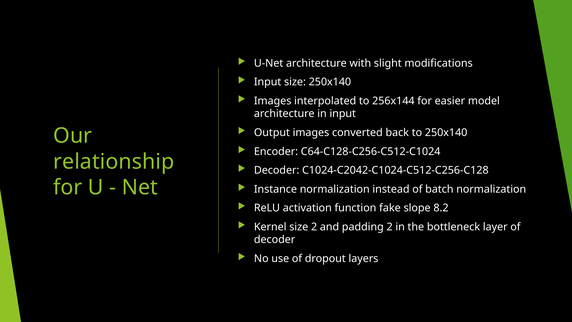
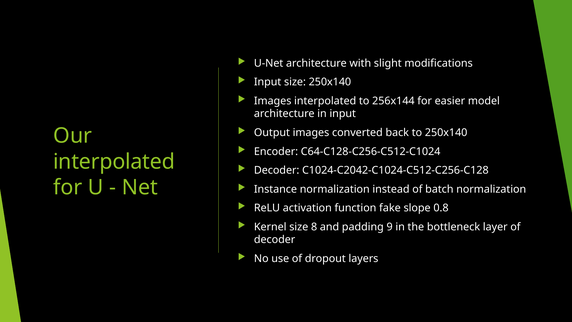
relationship: relationship -> interpolated (114, 162)
8.2: 8.2 -> 0.8 (441, 208)
size 2: 2 -> 8 (314, 227)
padding 2: 2 -> 9 (390, 227)
